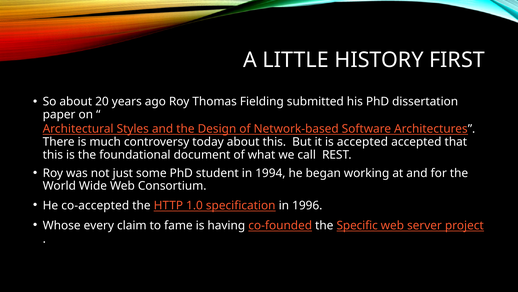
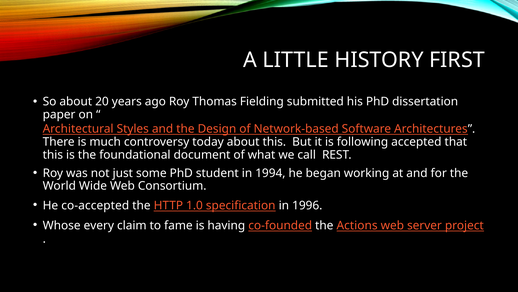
is accepted: accepted -> following (362, 142)
Specific: Specific -> Actions (357, 225)
